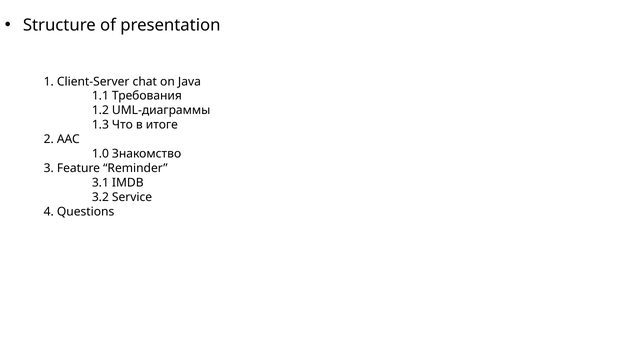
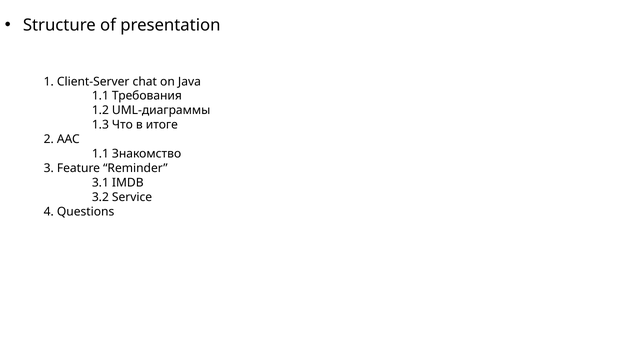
1.0: 1.0 -> 1.1 (100, 154)
